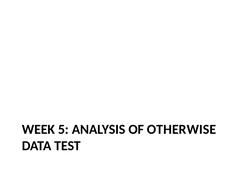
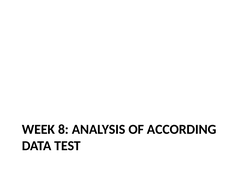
5: 5 -> 8 (63, 129)
OTHERWISE: OTHERWISE -> ACCORDING (182, 129)
